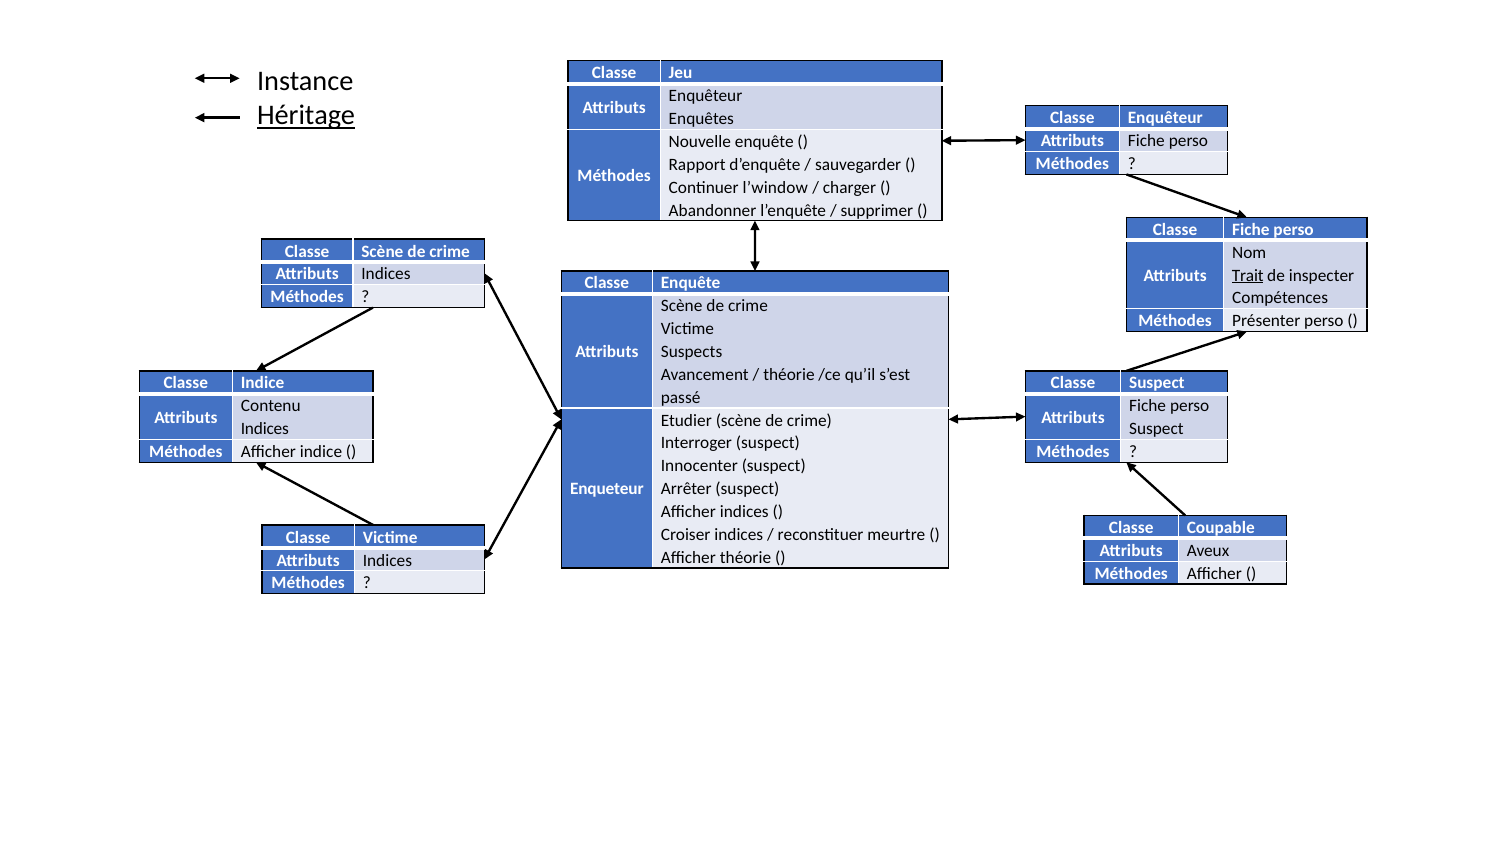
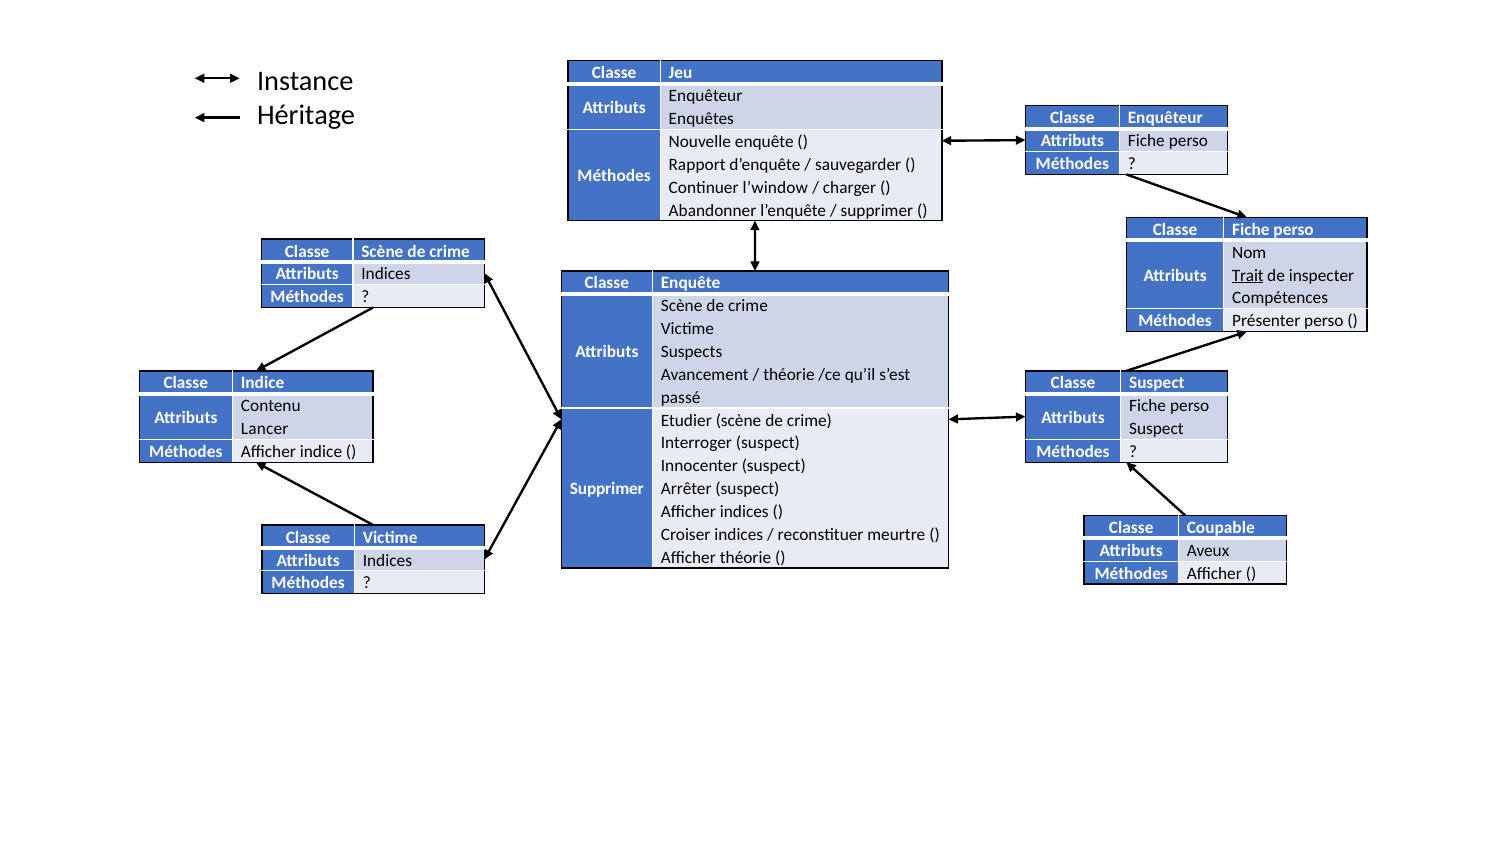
Héritage underline: present -> none (306, 115)
Indices: Indices -> Lancer (265, 429)
Enqueteur: Enqueteur -> Supprimer (607, 489)
